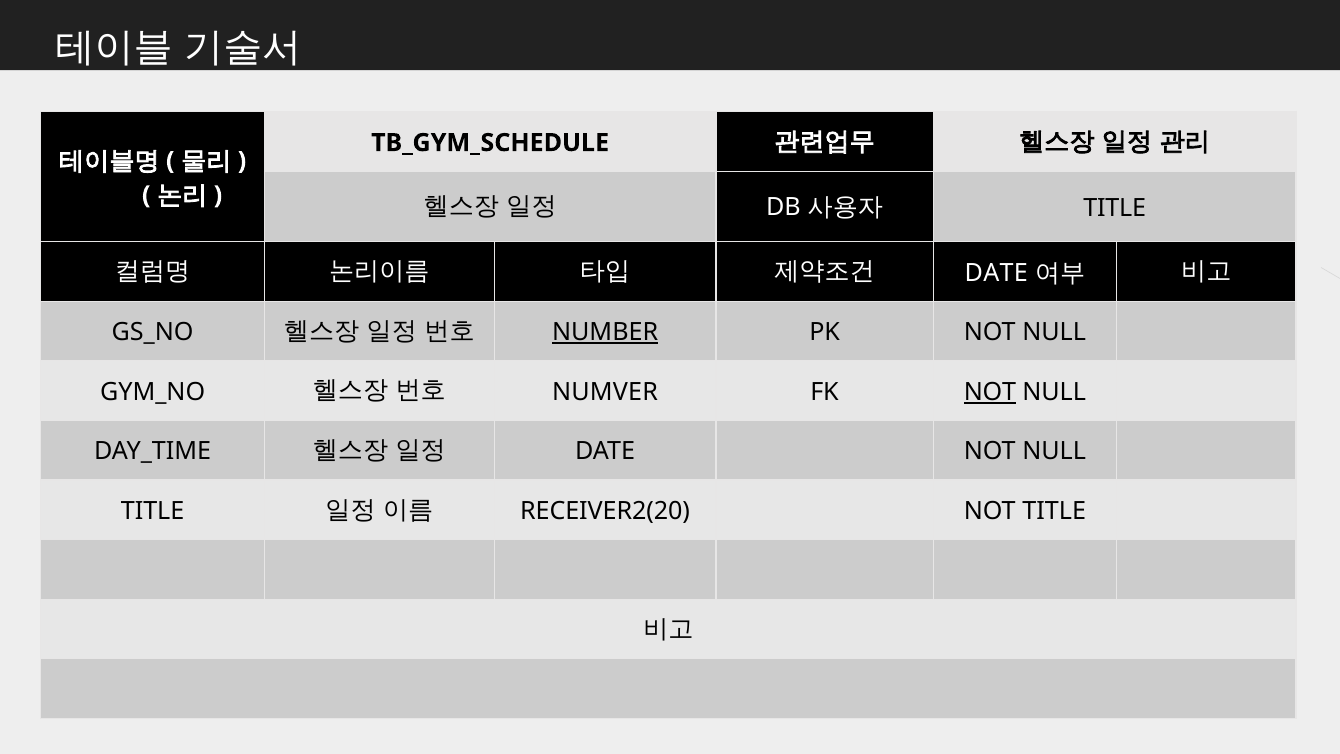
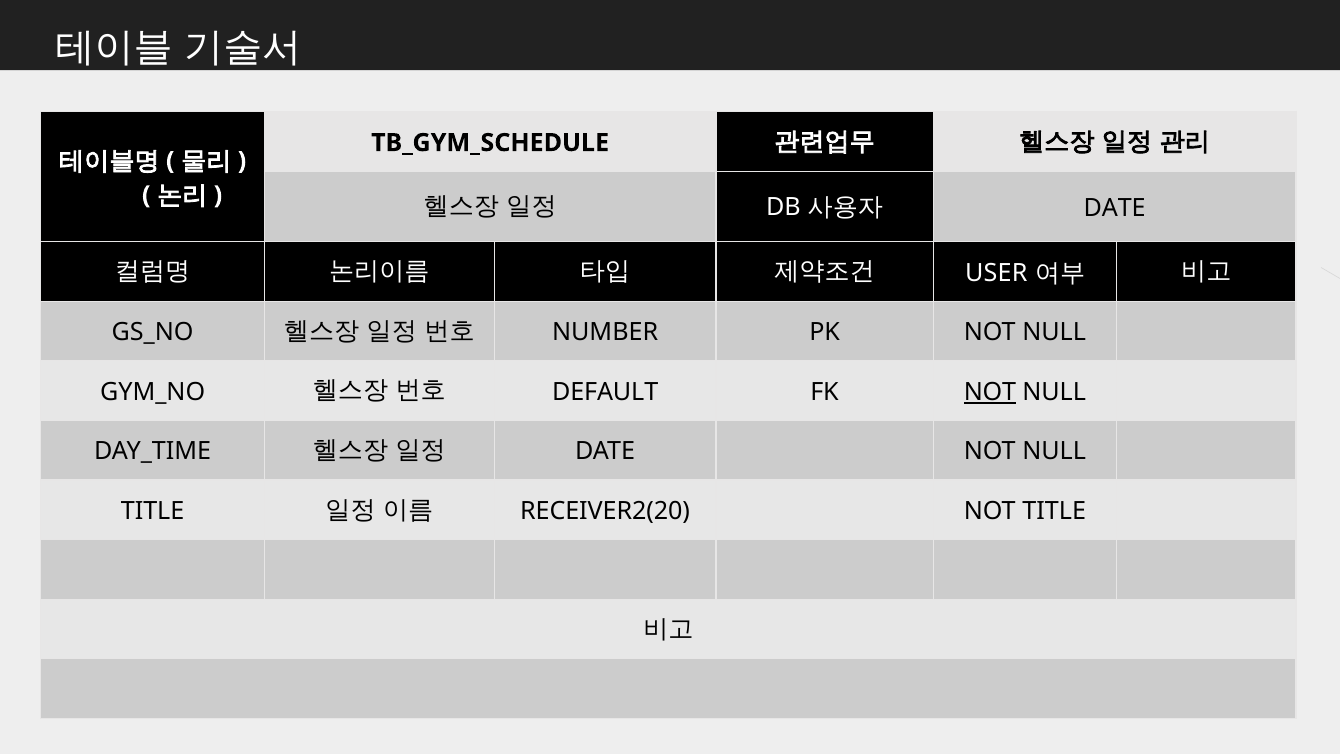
TITLE: TITLE -> DATE (1115, 208)
DATE: DATE -> USER (996, 273)
NUMBER underline: present -> none (605, 332)
NUMVER: NUMVER -> DEFAULT (605, 392)
